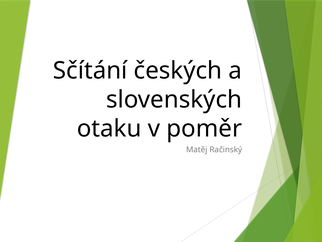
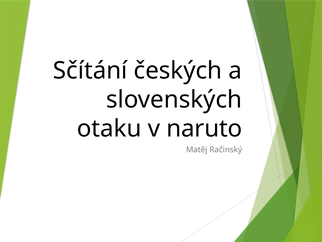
poměr: poměr -> naruto (204, 128)
